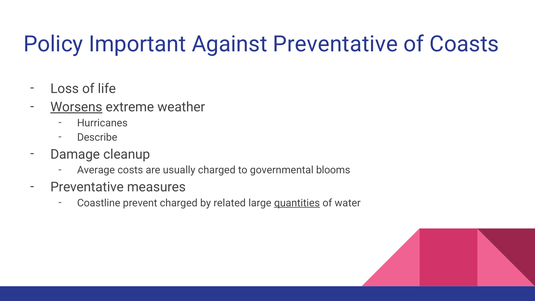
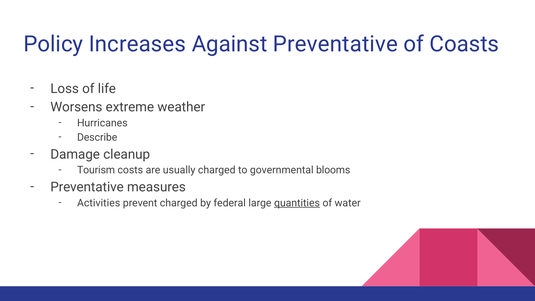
Important: Important -> Increases (137, 44)
Worsens underline: present -> none (76, 107)
Average: Average -> Tourism (96, 170)
Coastline: Coastline -> Activities (99, 203)
related: related -> federal (230, 203)
